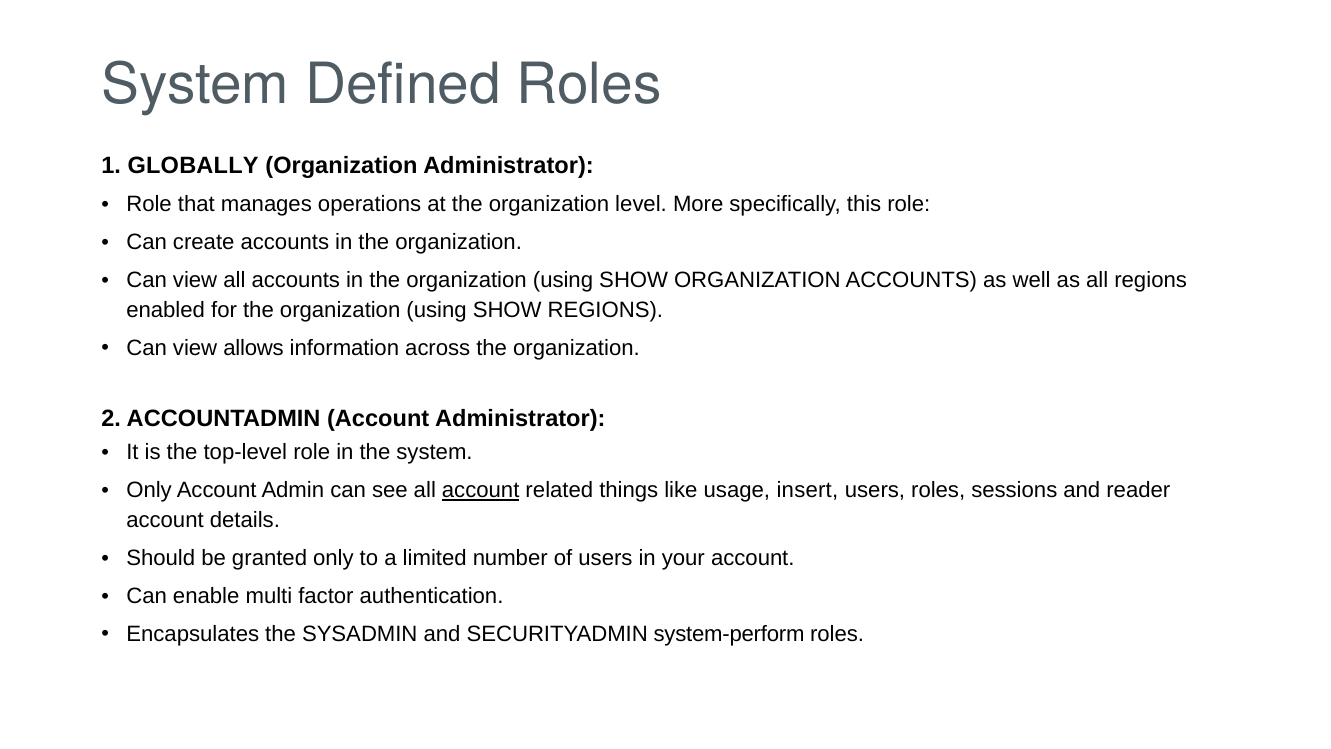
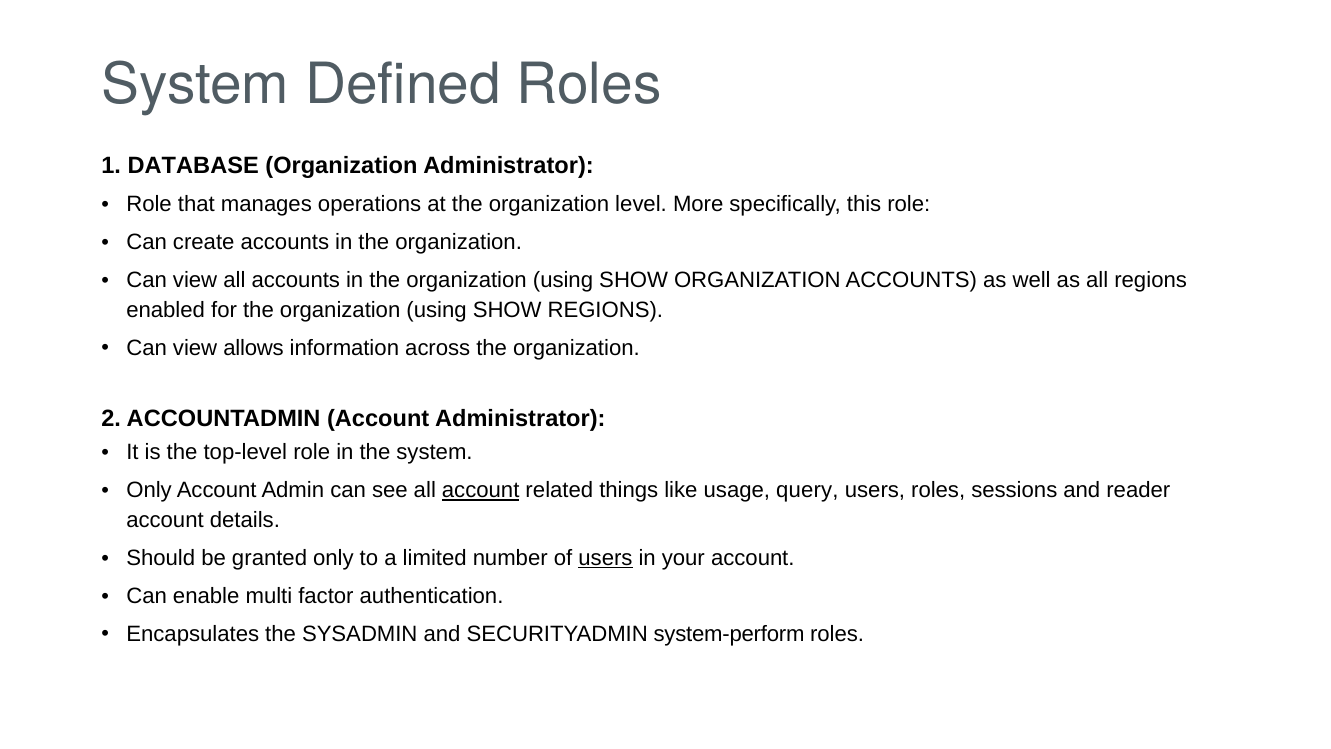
GLOBALLY: GLOBALLY -> DATABASE (193, 166)
insert: insert -> query (807, 490)
users underline: none -> present (605, 558)
